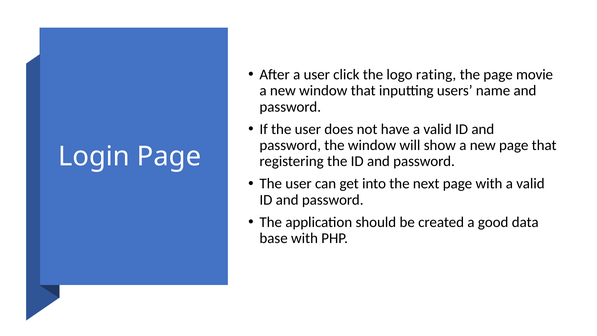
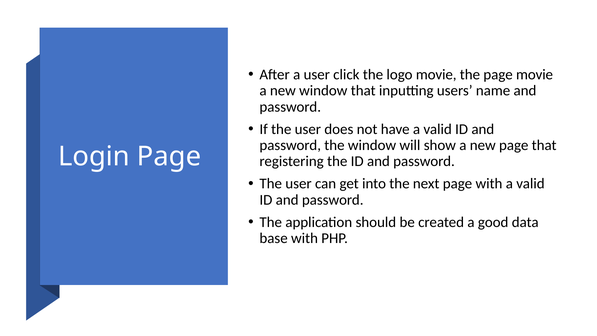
logo rating: rating -> movie (436, 74)
